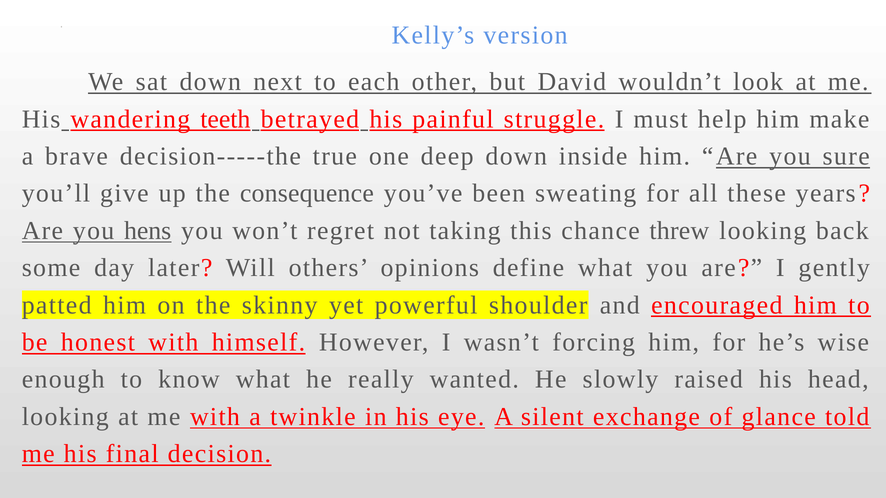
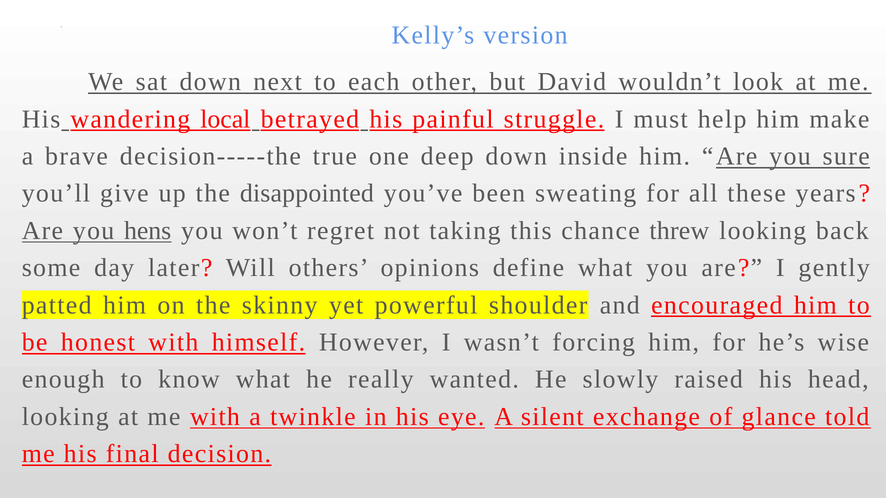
teeth: teeth -> local (225, 119)
consequence: consequence -> disappointed (307, 194)
